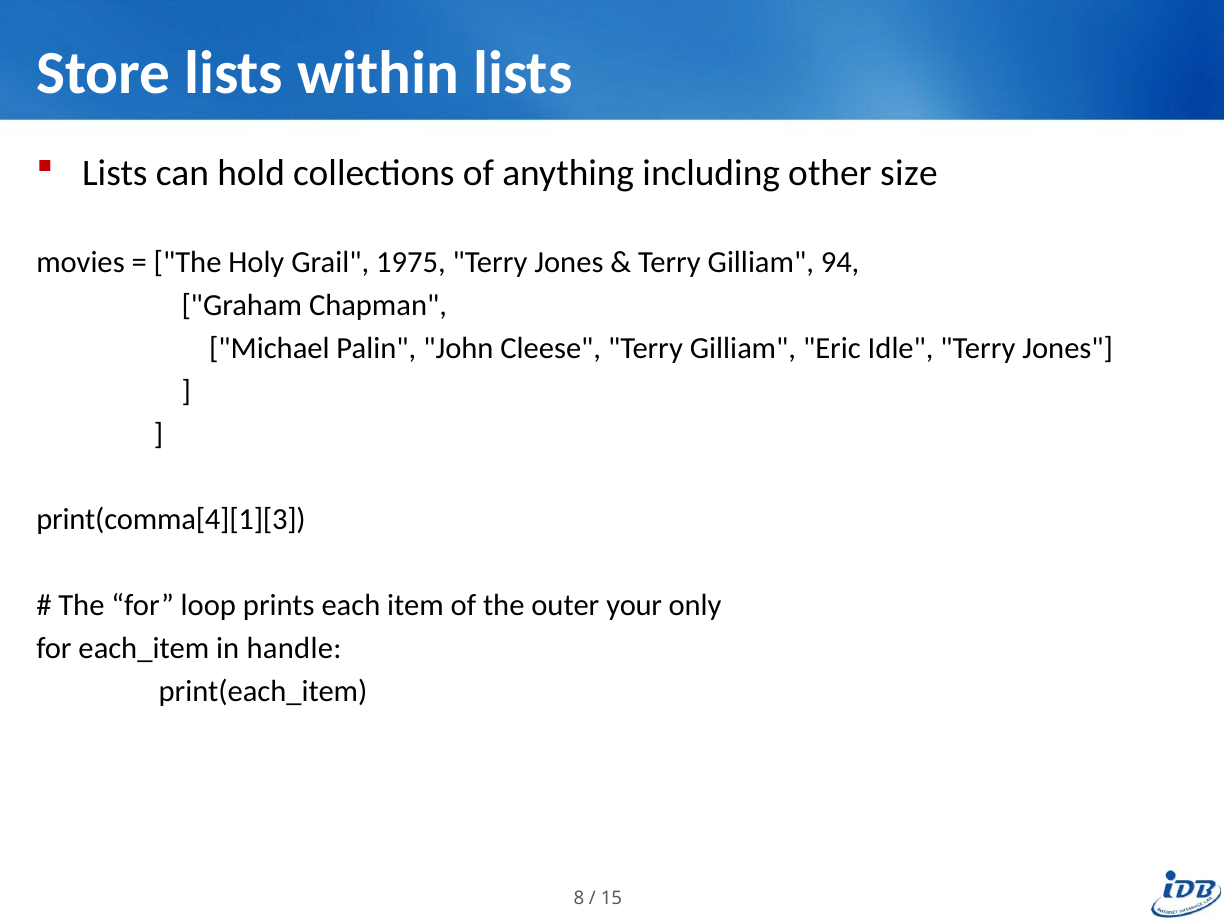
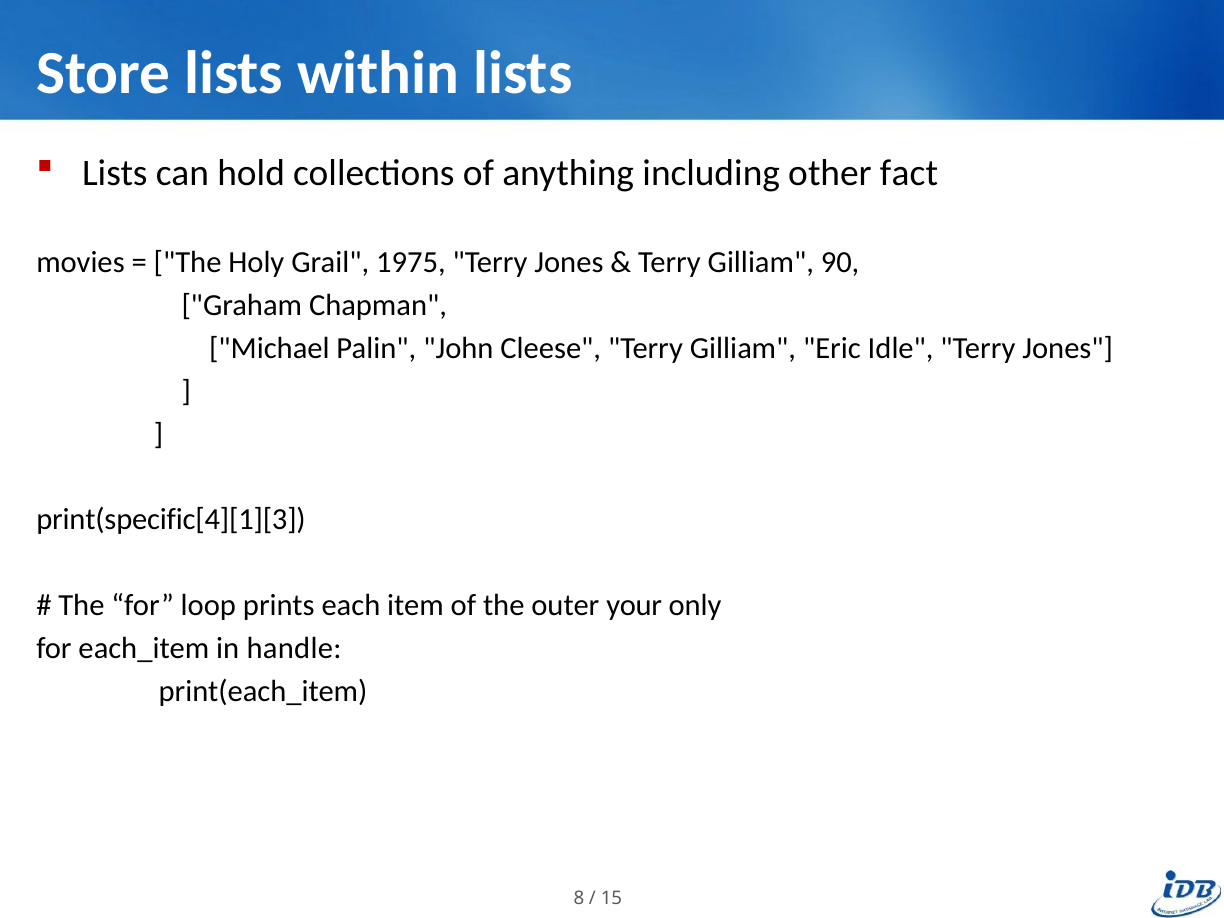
size: size -> fact (909, 174)
94: 94 -> 90 (840, 263)
print(comma[4][1][3: print(comma[4][1][3 -> print(specific[4][1][3 (171, 520)
